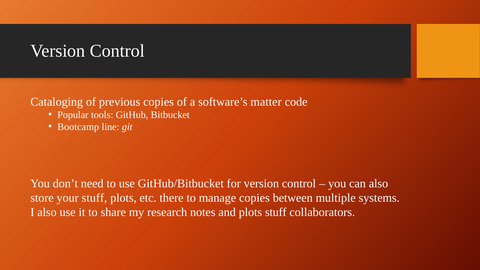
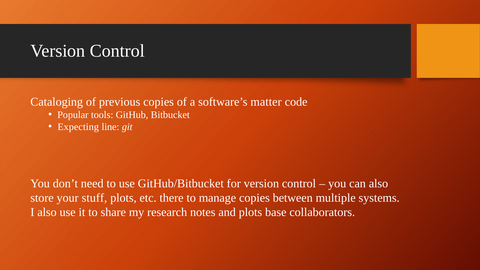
Bootcamp: Bootcamp -> Expecting (78, 127)
plots stuff: stuff -> base (276, 212)
